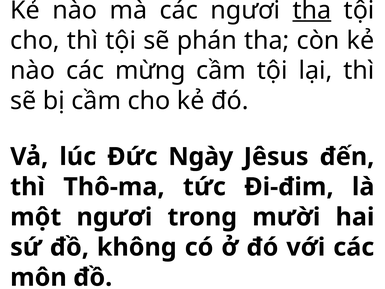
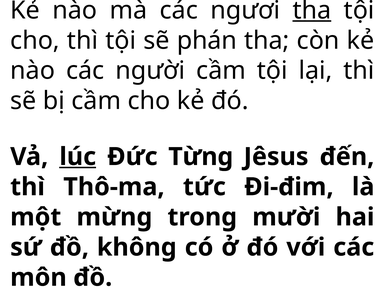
mừng: mừng -> người (150, 71)
lúc underline: none -> present (78, 157)
Ngày: Ngày -> Từng (201, 157)
một ngươi: ngươi -> mừng (114, 217)
